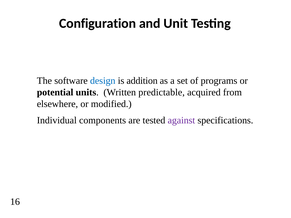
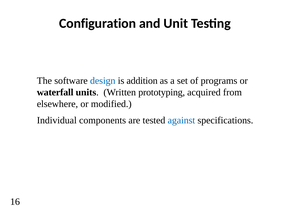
potential: potential -> waterfall (55, 92)
predictable: predictable -> prototyping (162, 92)
against colour: purple -> blue (181, 120)
